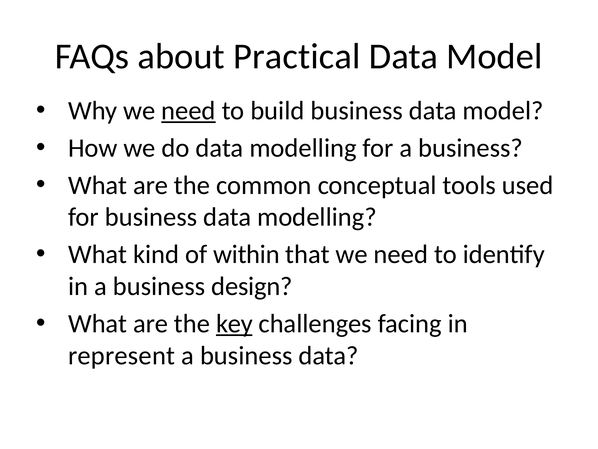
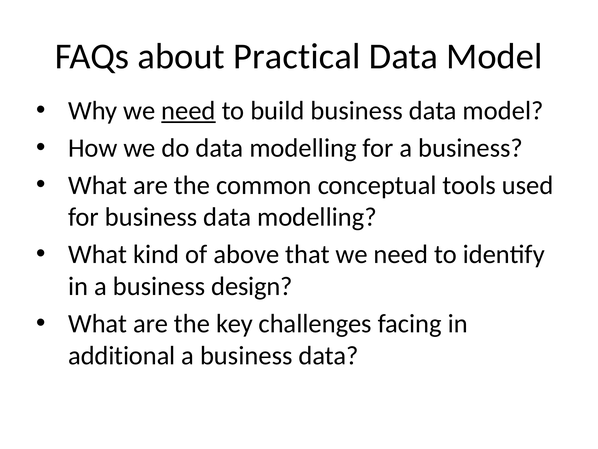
within: within -> above (246, 254)
key underline: present -> none (234, 323)
represent: represent -> additional (122, 355)
